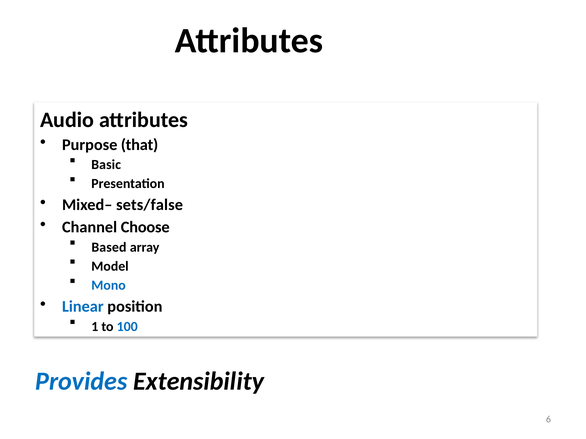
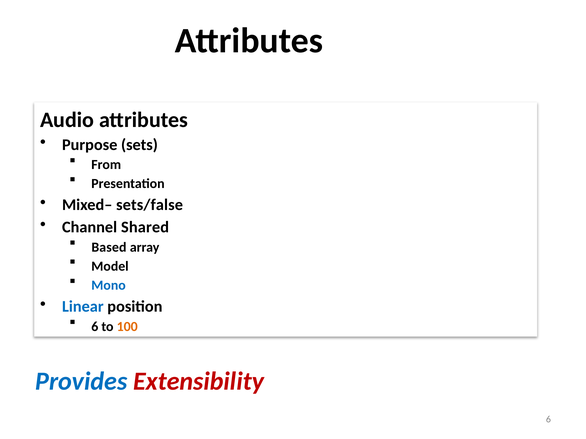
that: that -> sets (139, 145)
Basic: Basic -> From (106, 165)
Choose: Choose -> Shared (145, 227)
1: 1 -> 6 (95, 327)
100 colour: blue -> orange (127, 327)
Extensibility colour: black -> red (199, 382)
